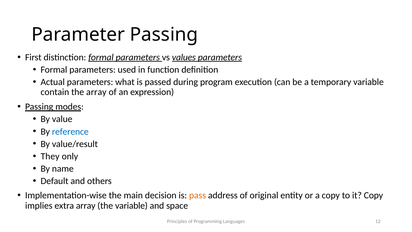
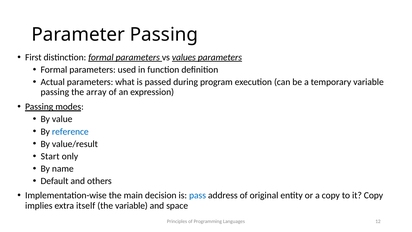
contain: contain -> passing (55, 92)
They: They -> Start (50, 156)
pass colour: orange -> blue (198, 195)
extra array: array -> itself (86, 205)
